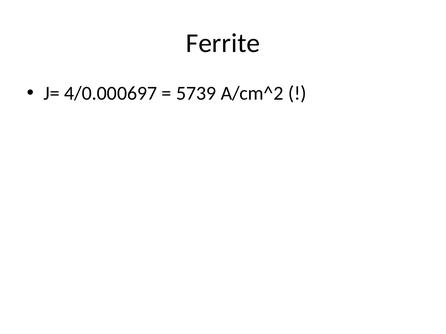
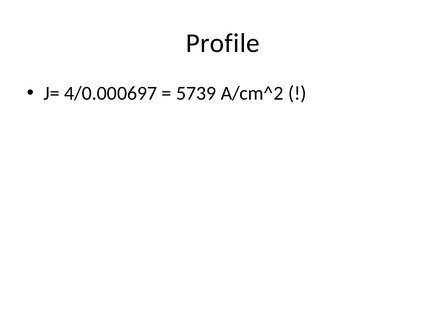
Ferrite: Ferrite -> Profile (223, 43)
